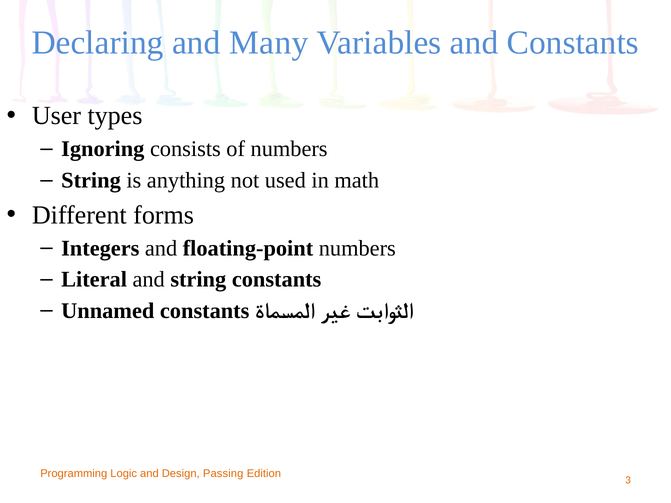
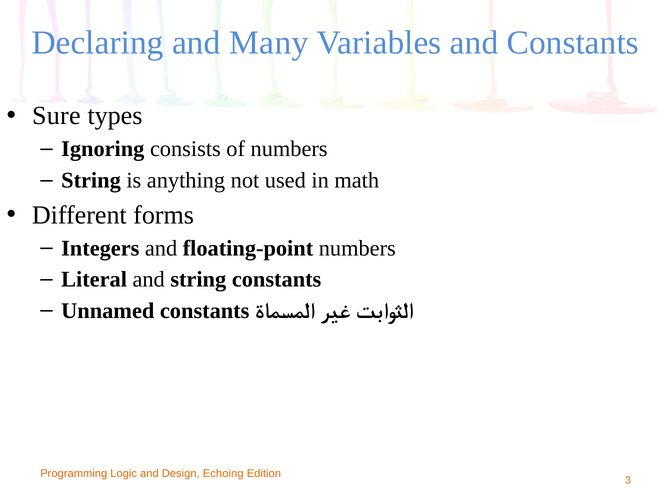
User: User -> Sure (56, 116)
Passing: Passing -> Echoing (223, 474)
